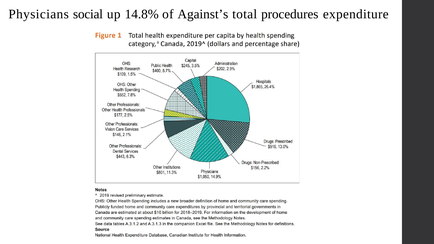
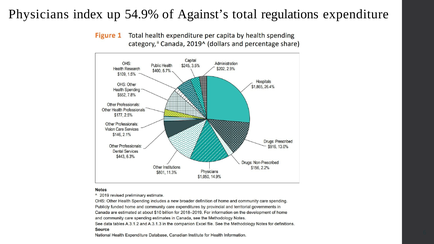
social: social -> index (88, 14)
14.8%: 14.8% -> 54.9% (142, 14)
procedures: procedures -> regulations (290, 14)
